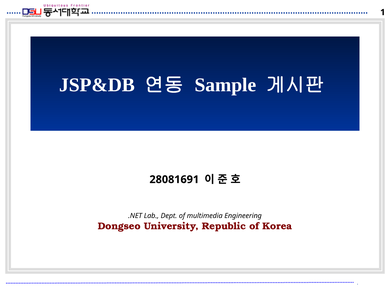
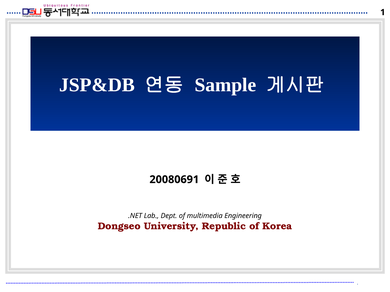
28081691: 28081691 -> 20080691 (174, 180)
